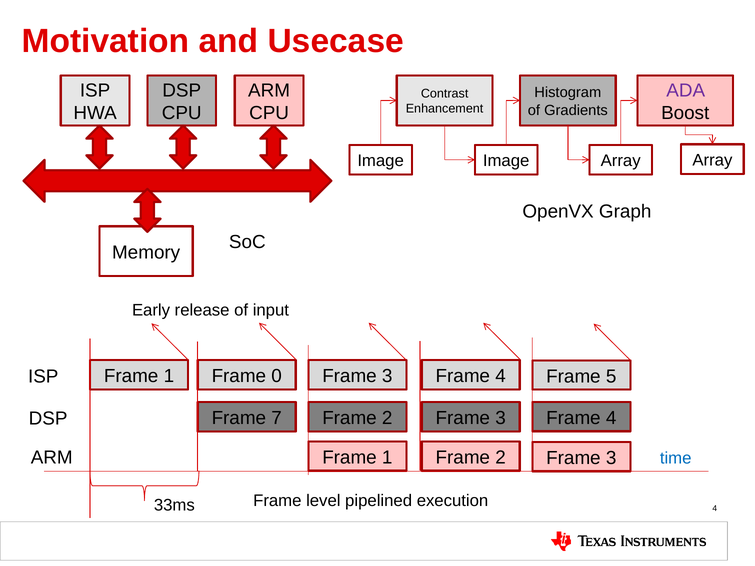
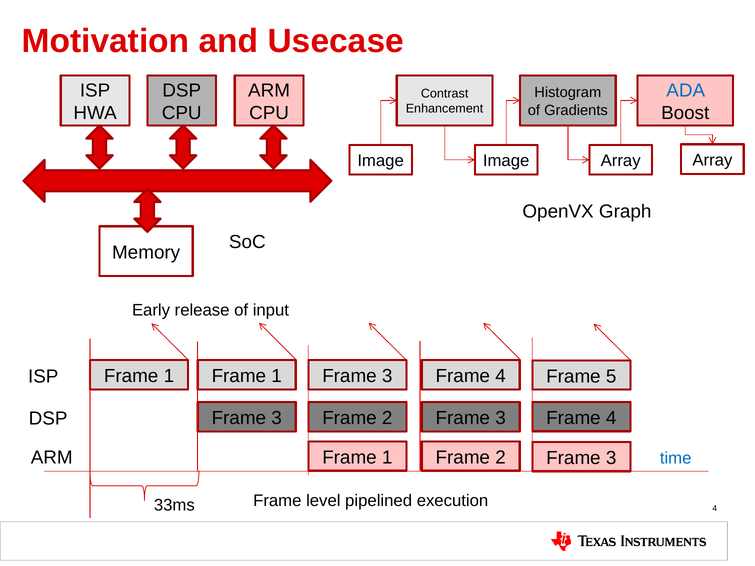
ADA colour: purple -> blue (686, 90)
1 Frame 0: 0 -> 1 (277, 376)
7: 7 -> 3 (277, 418)
